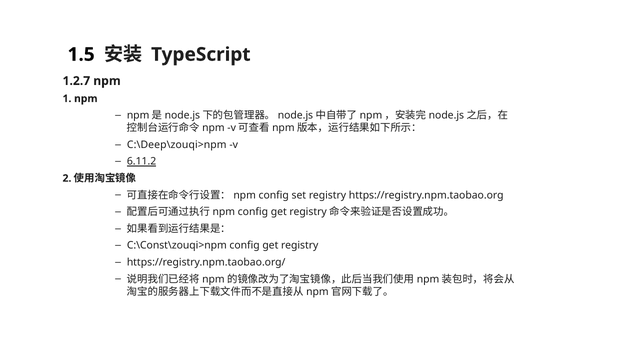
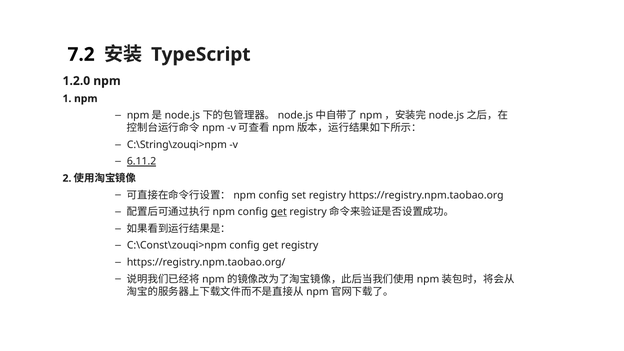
1.5: 1.5 -> 7.2 (81, 54)
1.2.7: 1.2.7 -> 1.2.0 (76, 81)
C:\Deep\zouqi>npm: C:\Deep\zouqi>npm -> C:\String\zouqi>npm (177, 145)
get underline: none -> present (279, 212)
